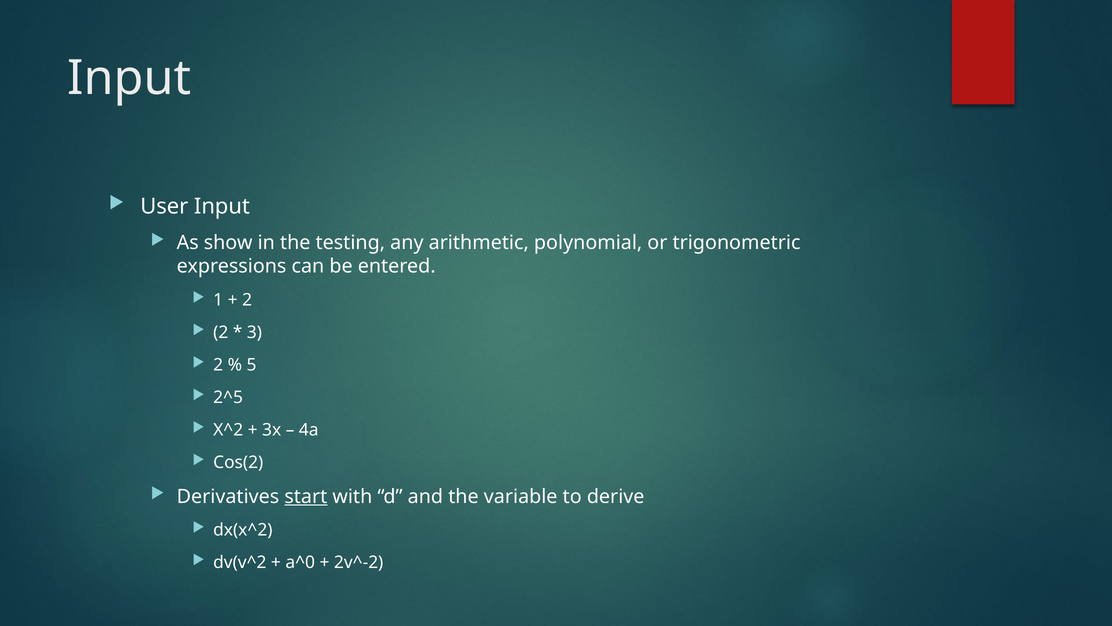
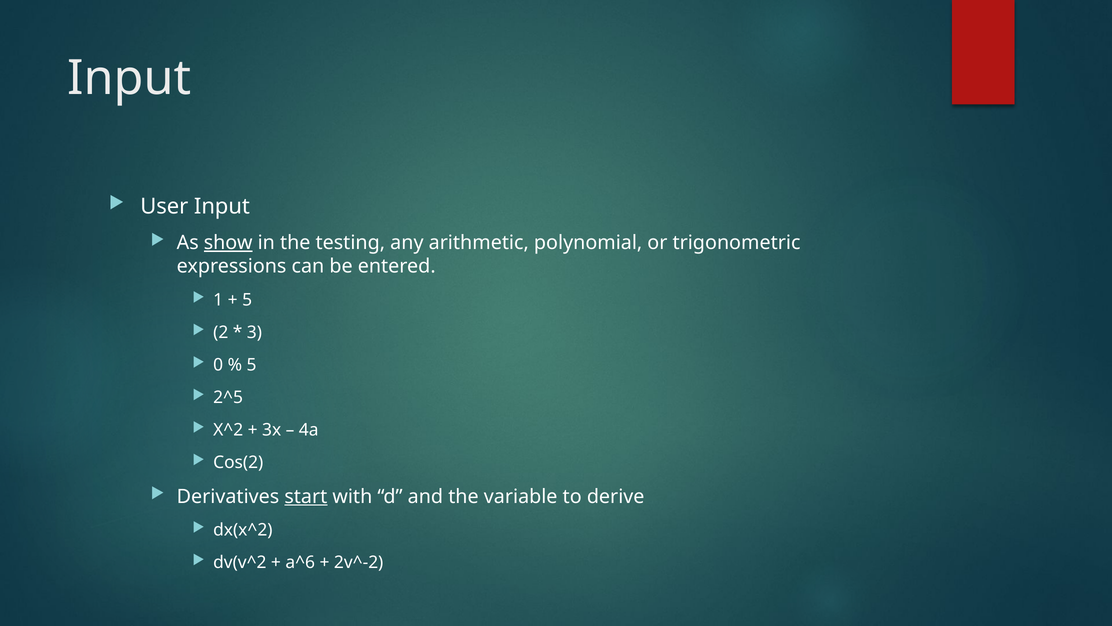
show underline: none -> present (228, 243)
2: 2 -> 5 (247, 300)
2: 2 -> 0 (218, 365)
a^0: a^0 -> a^6 (300, 562)
